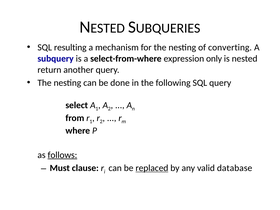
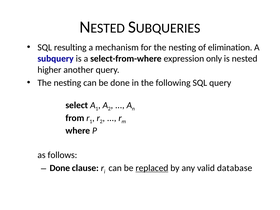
converting: converting -> elimination (230, 47)
return: return -> higher (49, 70)
follows underline: present -> none (62, 155)
Must: Must -> Done (60, 168)
